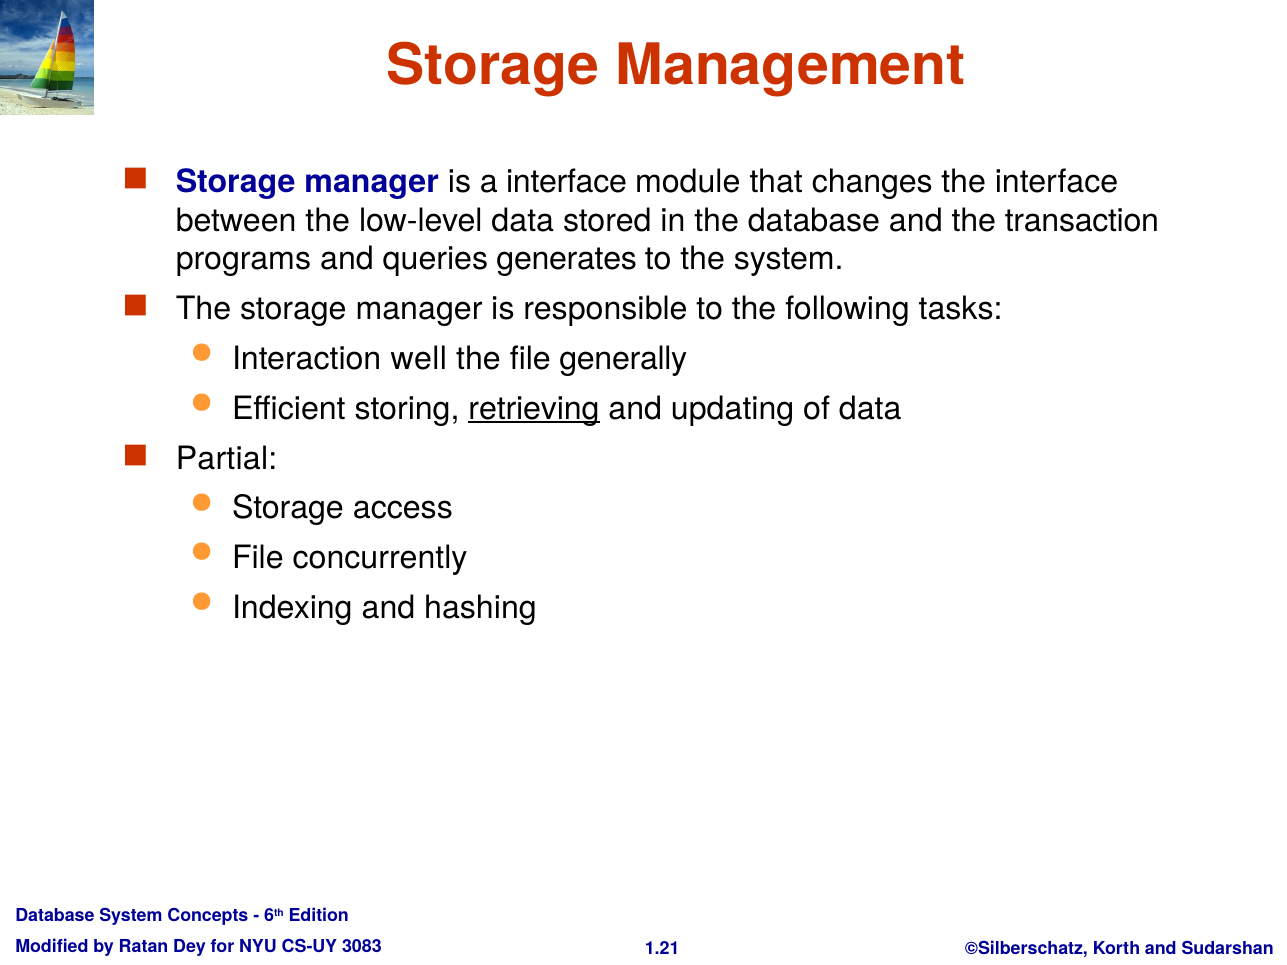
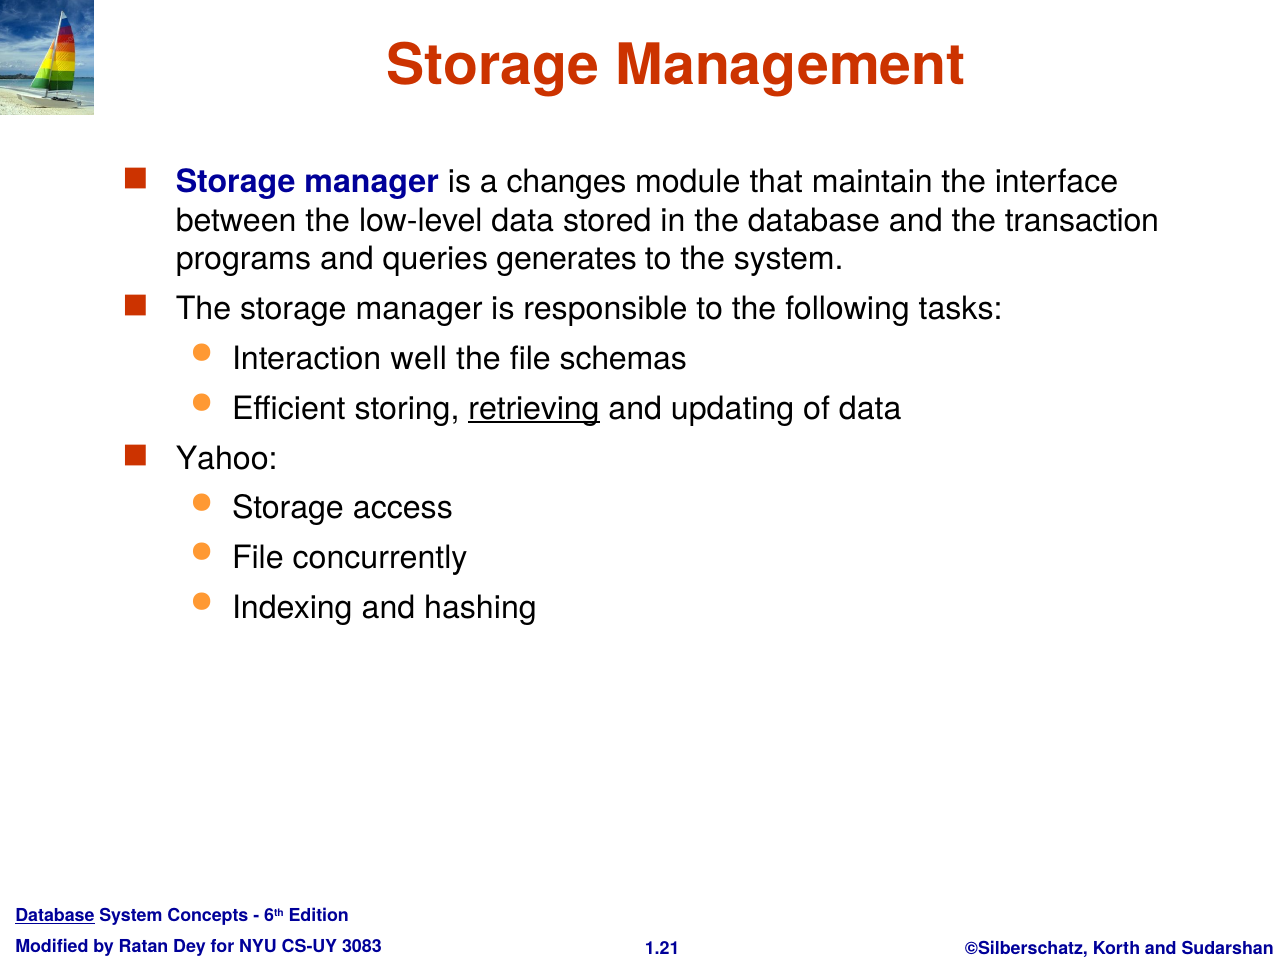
a interface: interface -> changes (567, 182)
changes: changes -> maintain (872, 182)
generally: generally -> schemas (623, 359)
Partial: Partial -> Yahoo (227, 459)
Database underline: none -> present (55, 916)
